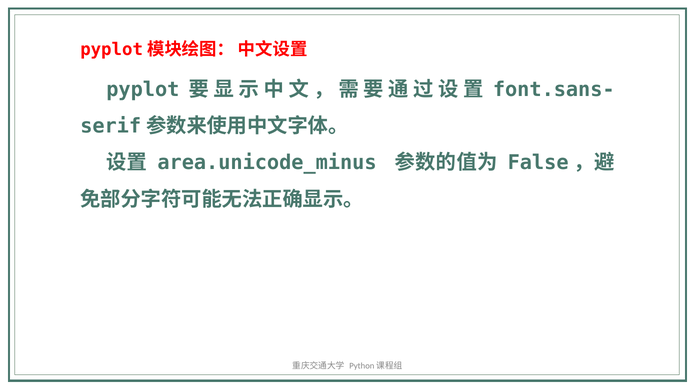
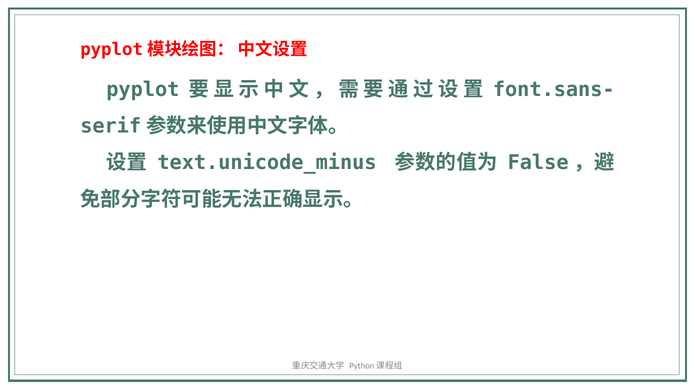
area.unicode_minus: area.unicode_minus -> text.unicode_minus (267, 163)
